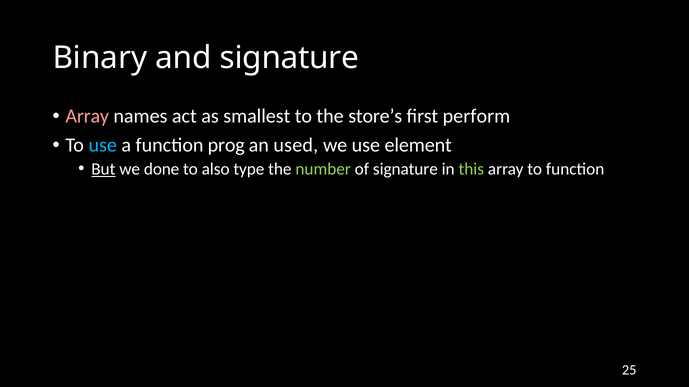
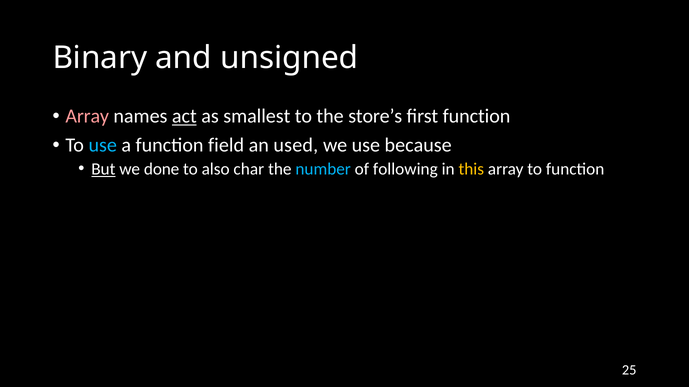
and signature: signature -> unsigned (289, 58)
act underline: none -> present (184, 116)
first perform: perform -> function (477, 116)
prog: prog -> field (226, 145)
element: element -> because (418, 145)
type: type -> char (249, 169)
number colour: light green -> light blue (323, 169)
of signature: signature -> following (405, 169)
this colour: light green -> yellow (471, 169)
